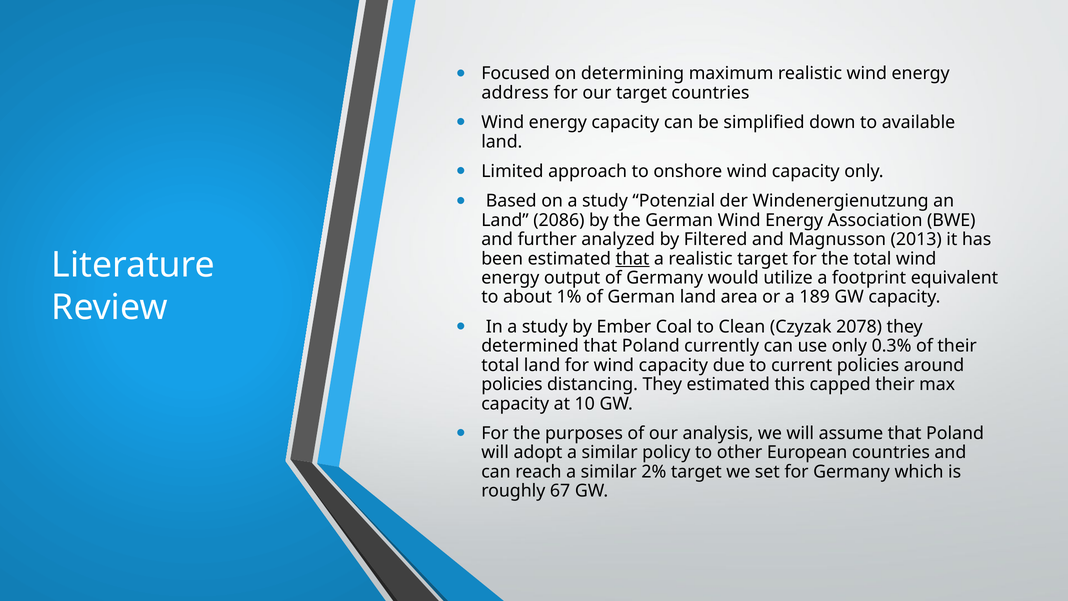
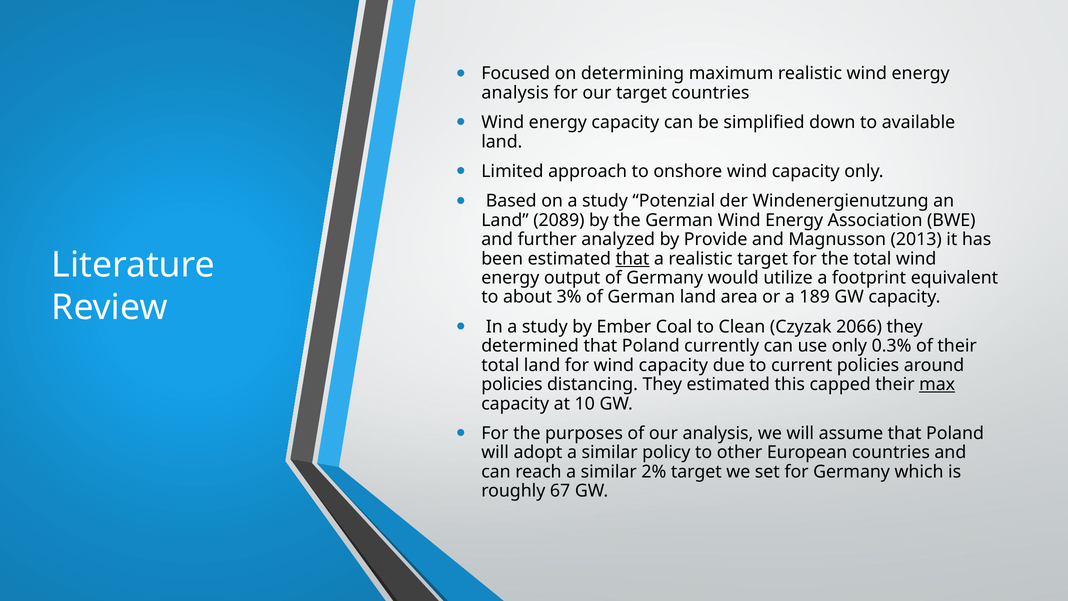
address: address -> analysis (515, 93)
2086: 2086 -> 2089 (559, 220)
Filtered: Filtered -> Provide (716, 239)
1%: 1% -> 3% (569, 297)
2078: 2078 -> 2066 (859, 327)
max underline: none -> present (937, 384)
